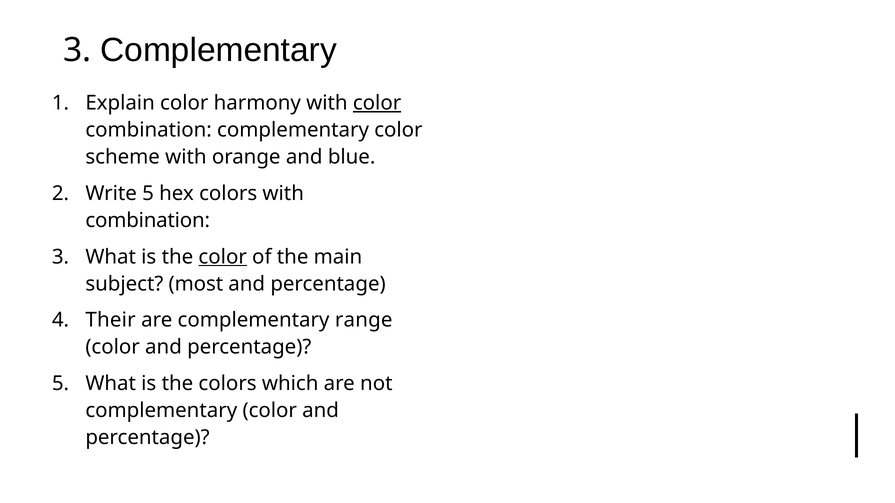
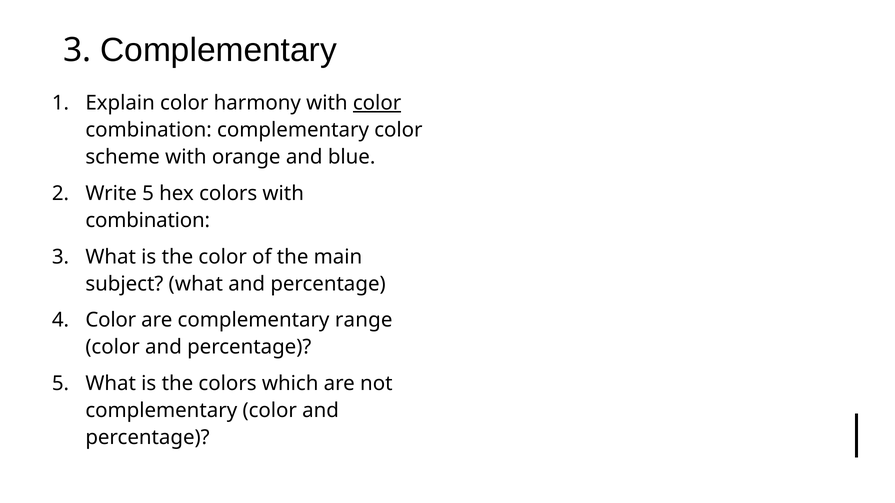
color underline: present -> none (223, 257)
subject most: most -> what (196, 284)
Their: Their -> Color (111, 320)
